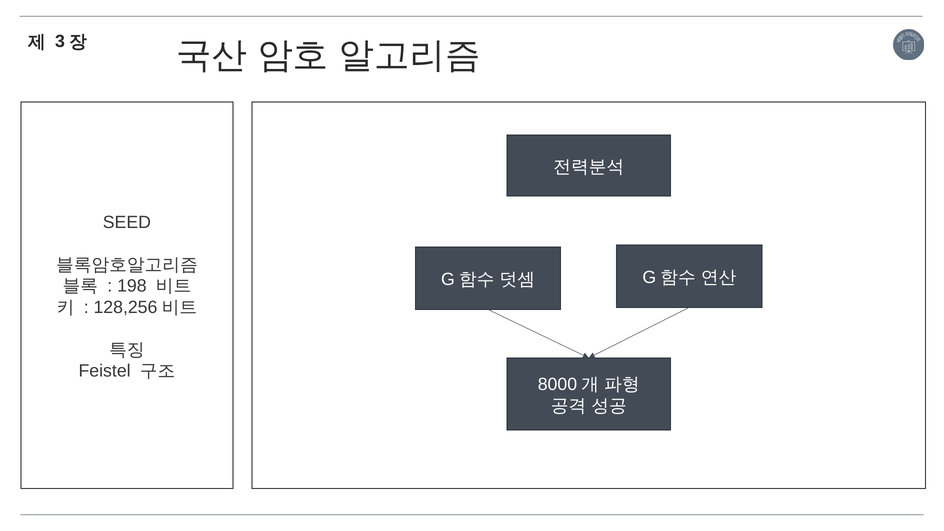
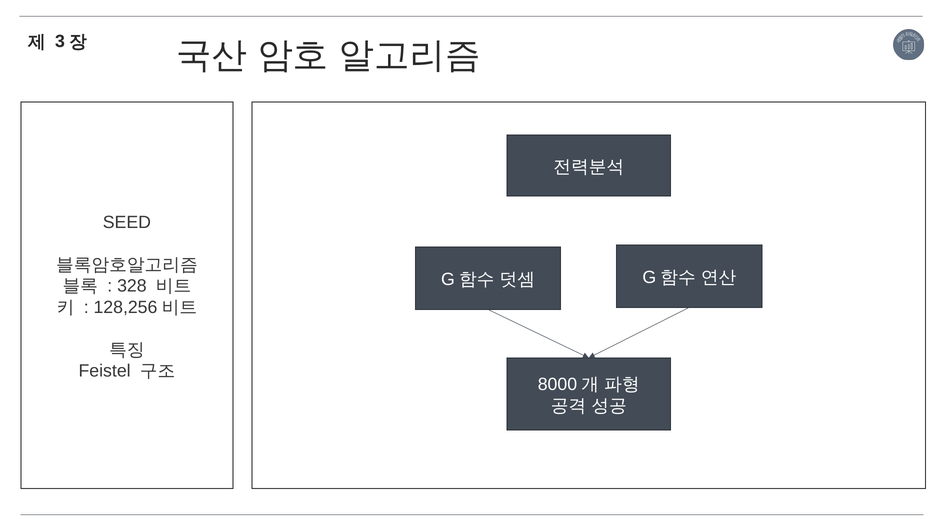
198: 198 -> 328 (132, 286)
